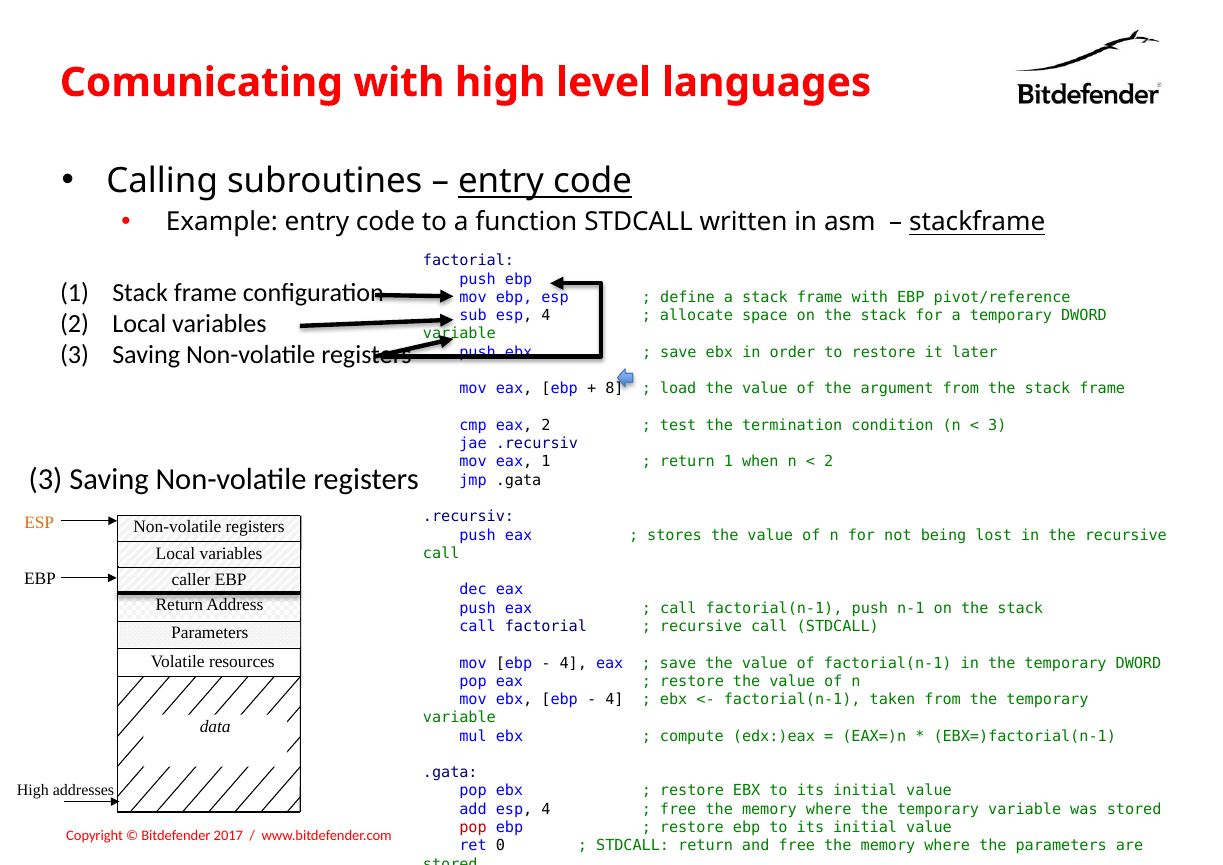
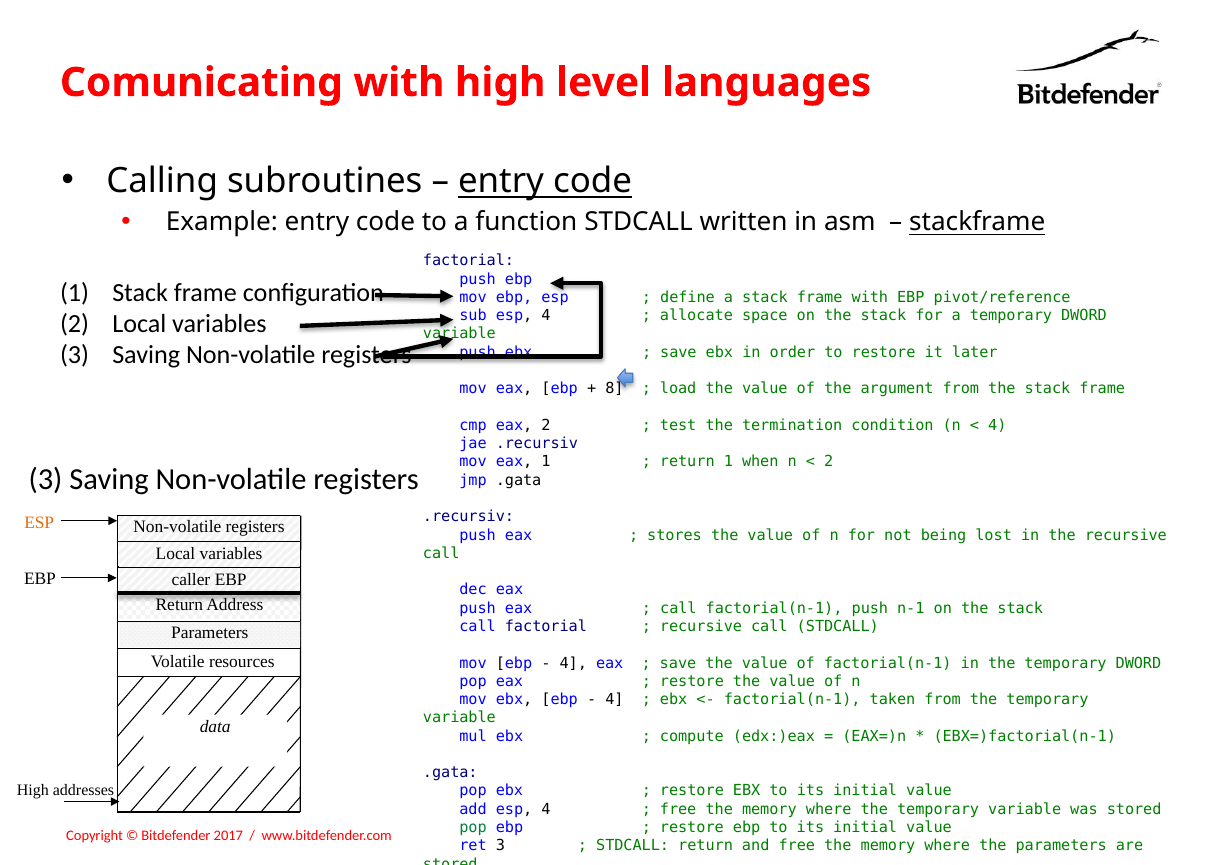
3: 3 -> 4 (997, 425)
pop colour: red -> green (473, 828)
ret 0: 0 -> 3 (500, 846)
